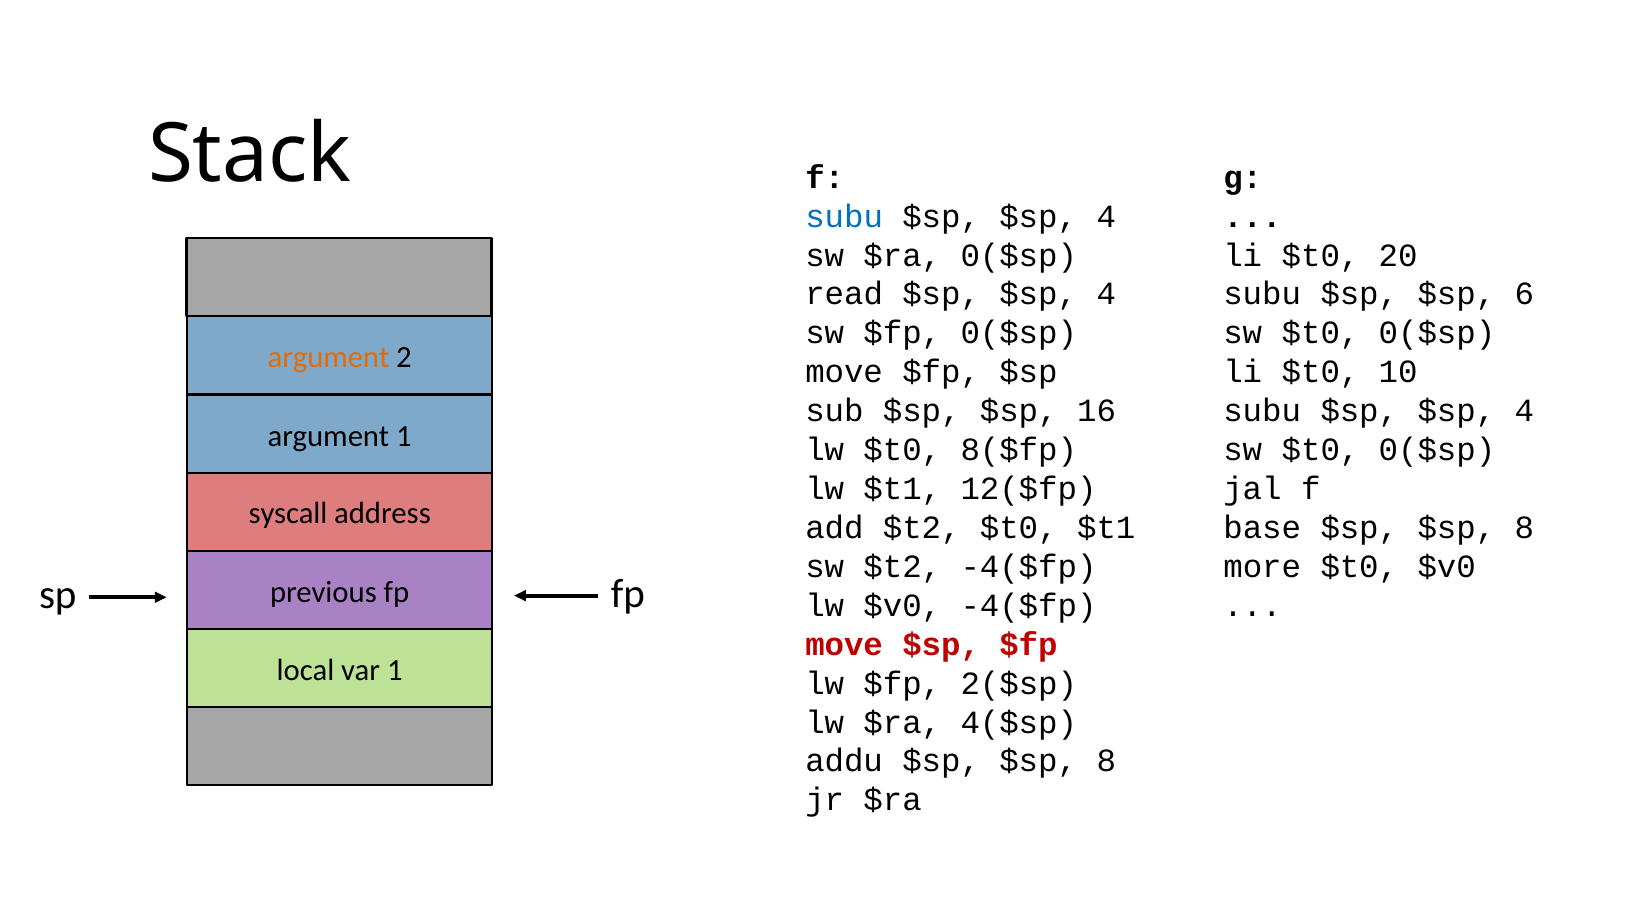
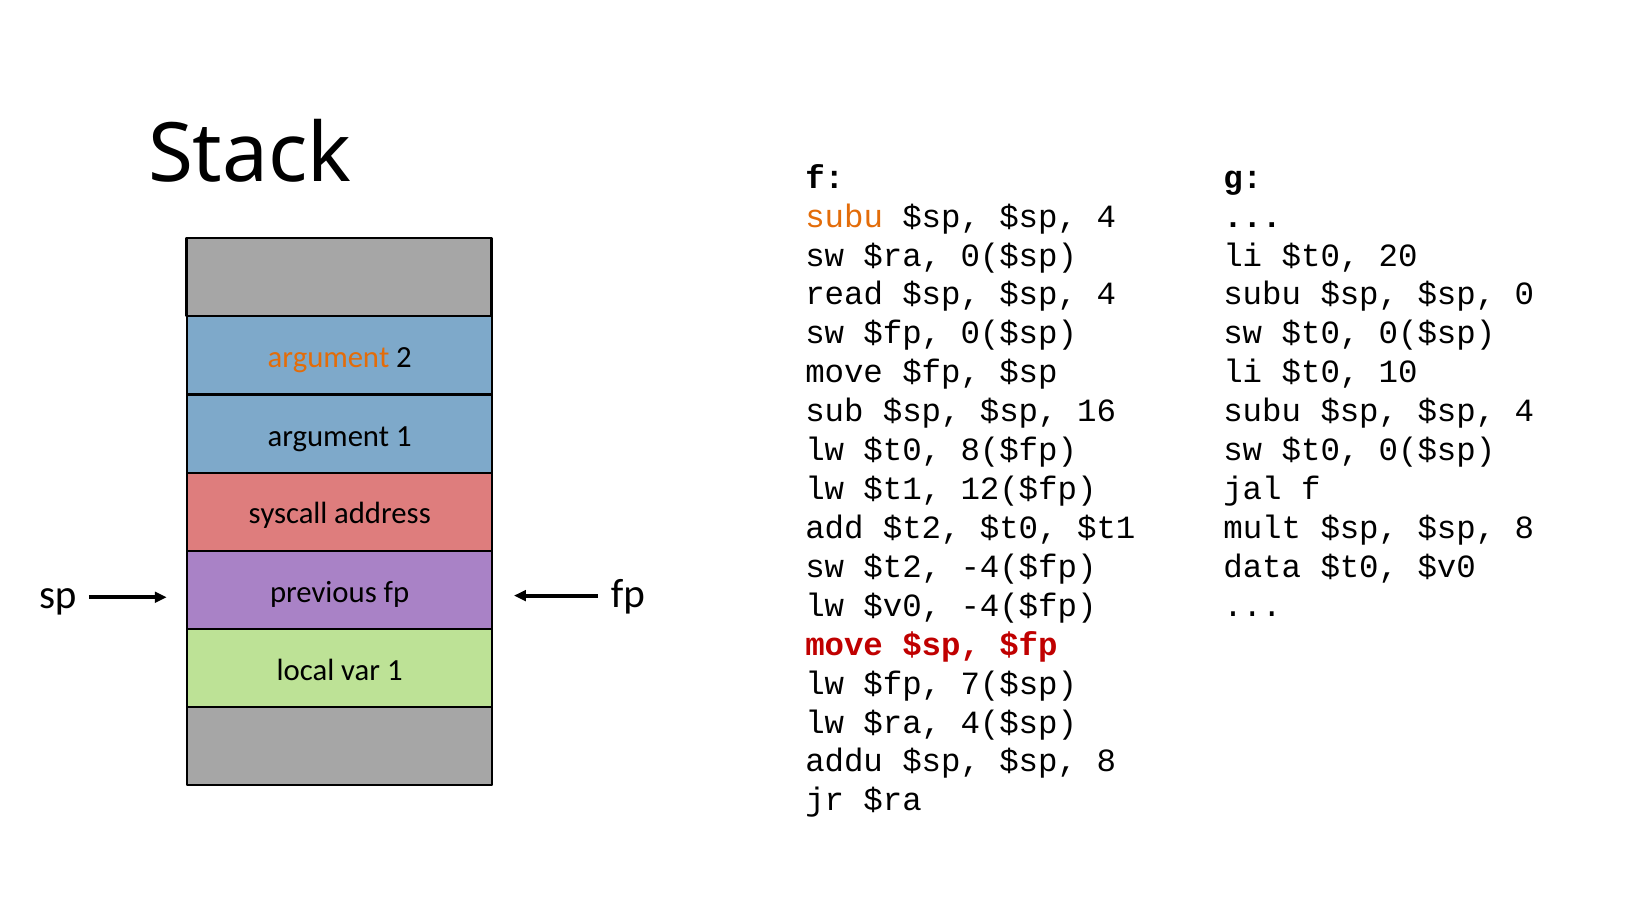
subu colour: blue -> orange (844, 216)
6: 6 -> 0 (1524, 294)
base: base -> mult (1262, 528)
more: more -> data (1262, 567)
2($sp: 2($sp -> 7($sp (1019, 683)
